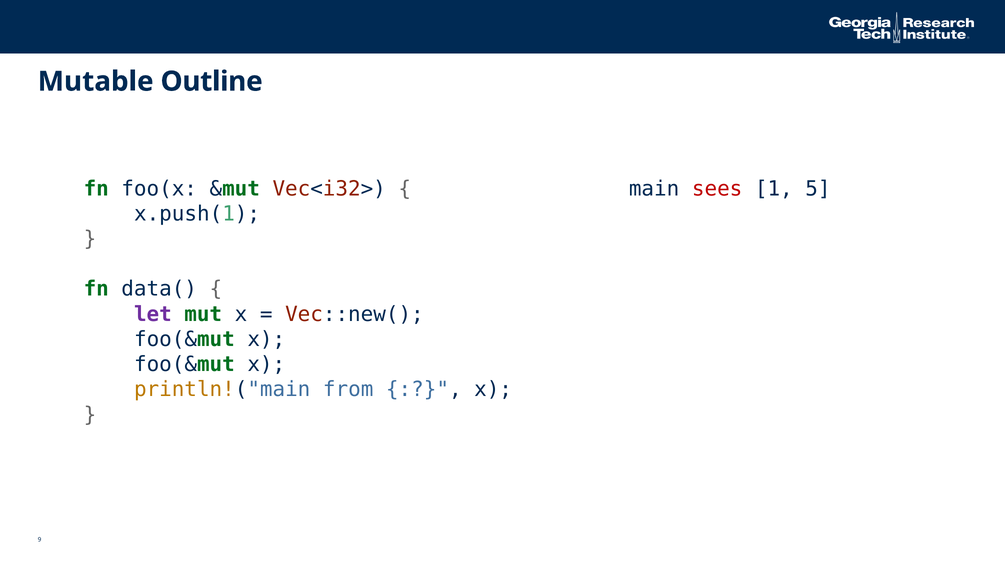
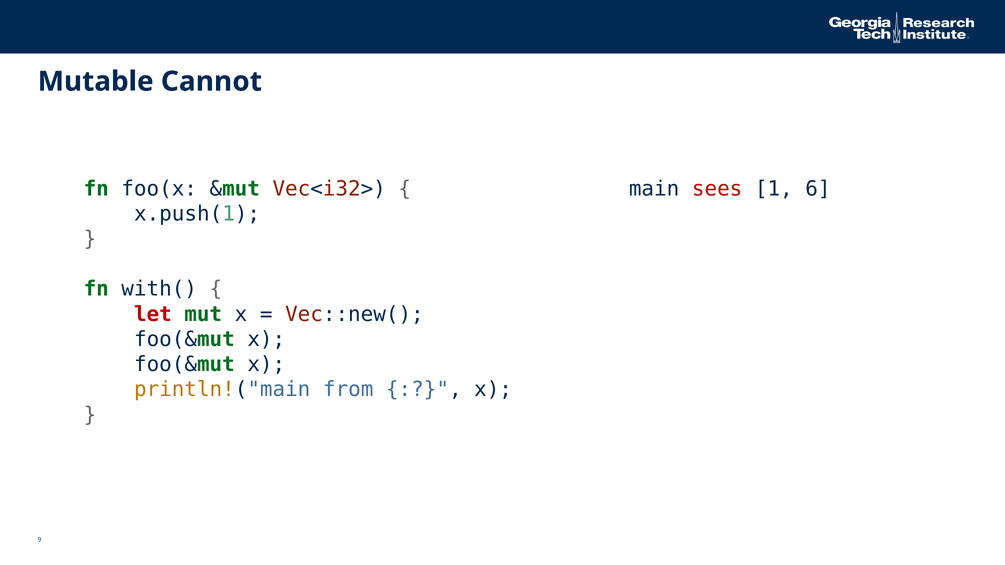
Outline: Outline -> Cannot (211, 82)
5: 5 -> 6 (818, 189)
data(: data( -> with( (159, 289)
let colour: purple -> red (153, 314)
